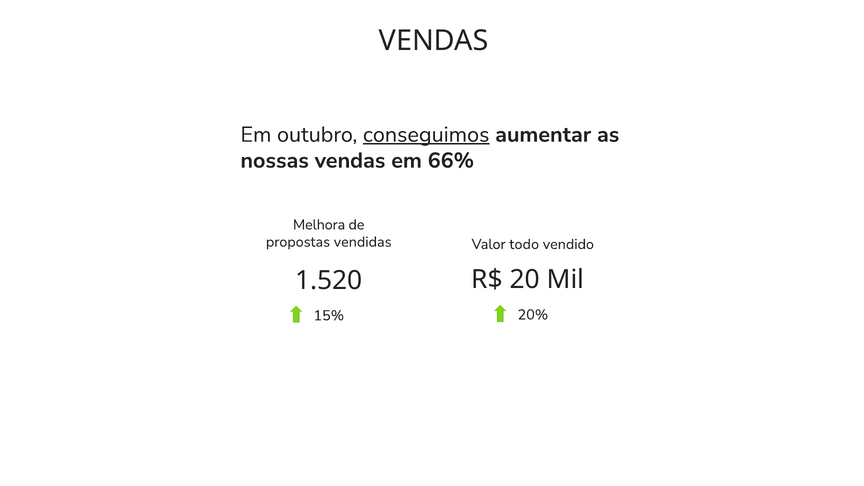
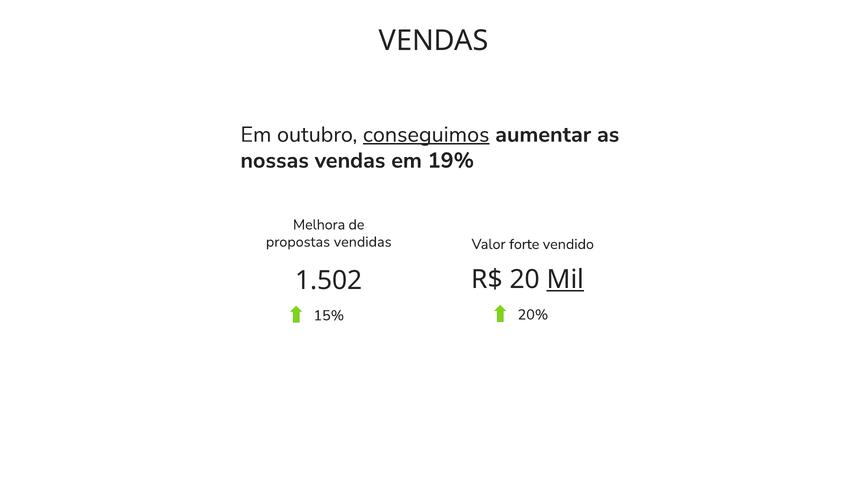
66%: 66% -> 19% (451, 161)
todo: todo -> forte (524, 244)
Mil underline: none -> present (565, 280)
1.520: 1.520 -> 1.502 (329, 280)
